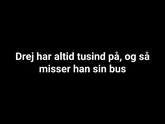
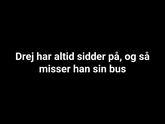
tusind: tusind -> sidder (91, 56)
